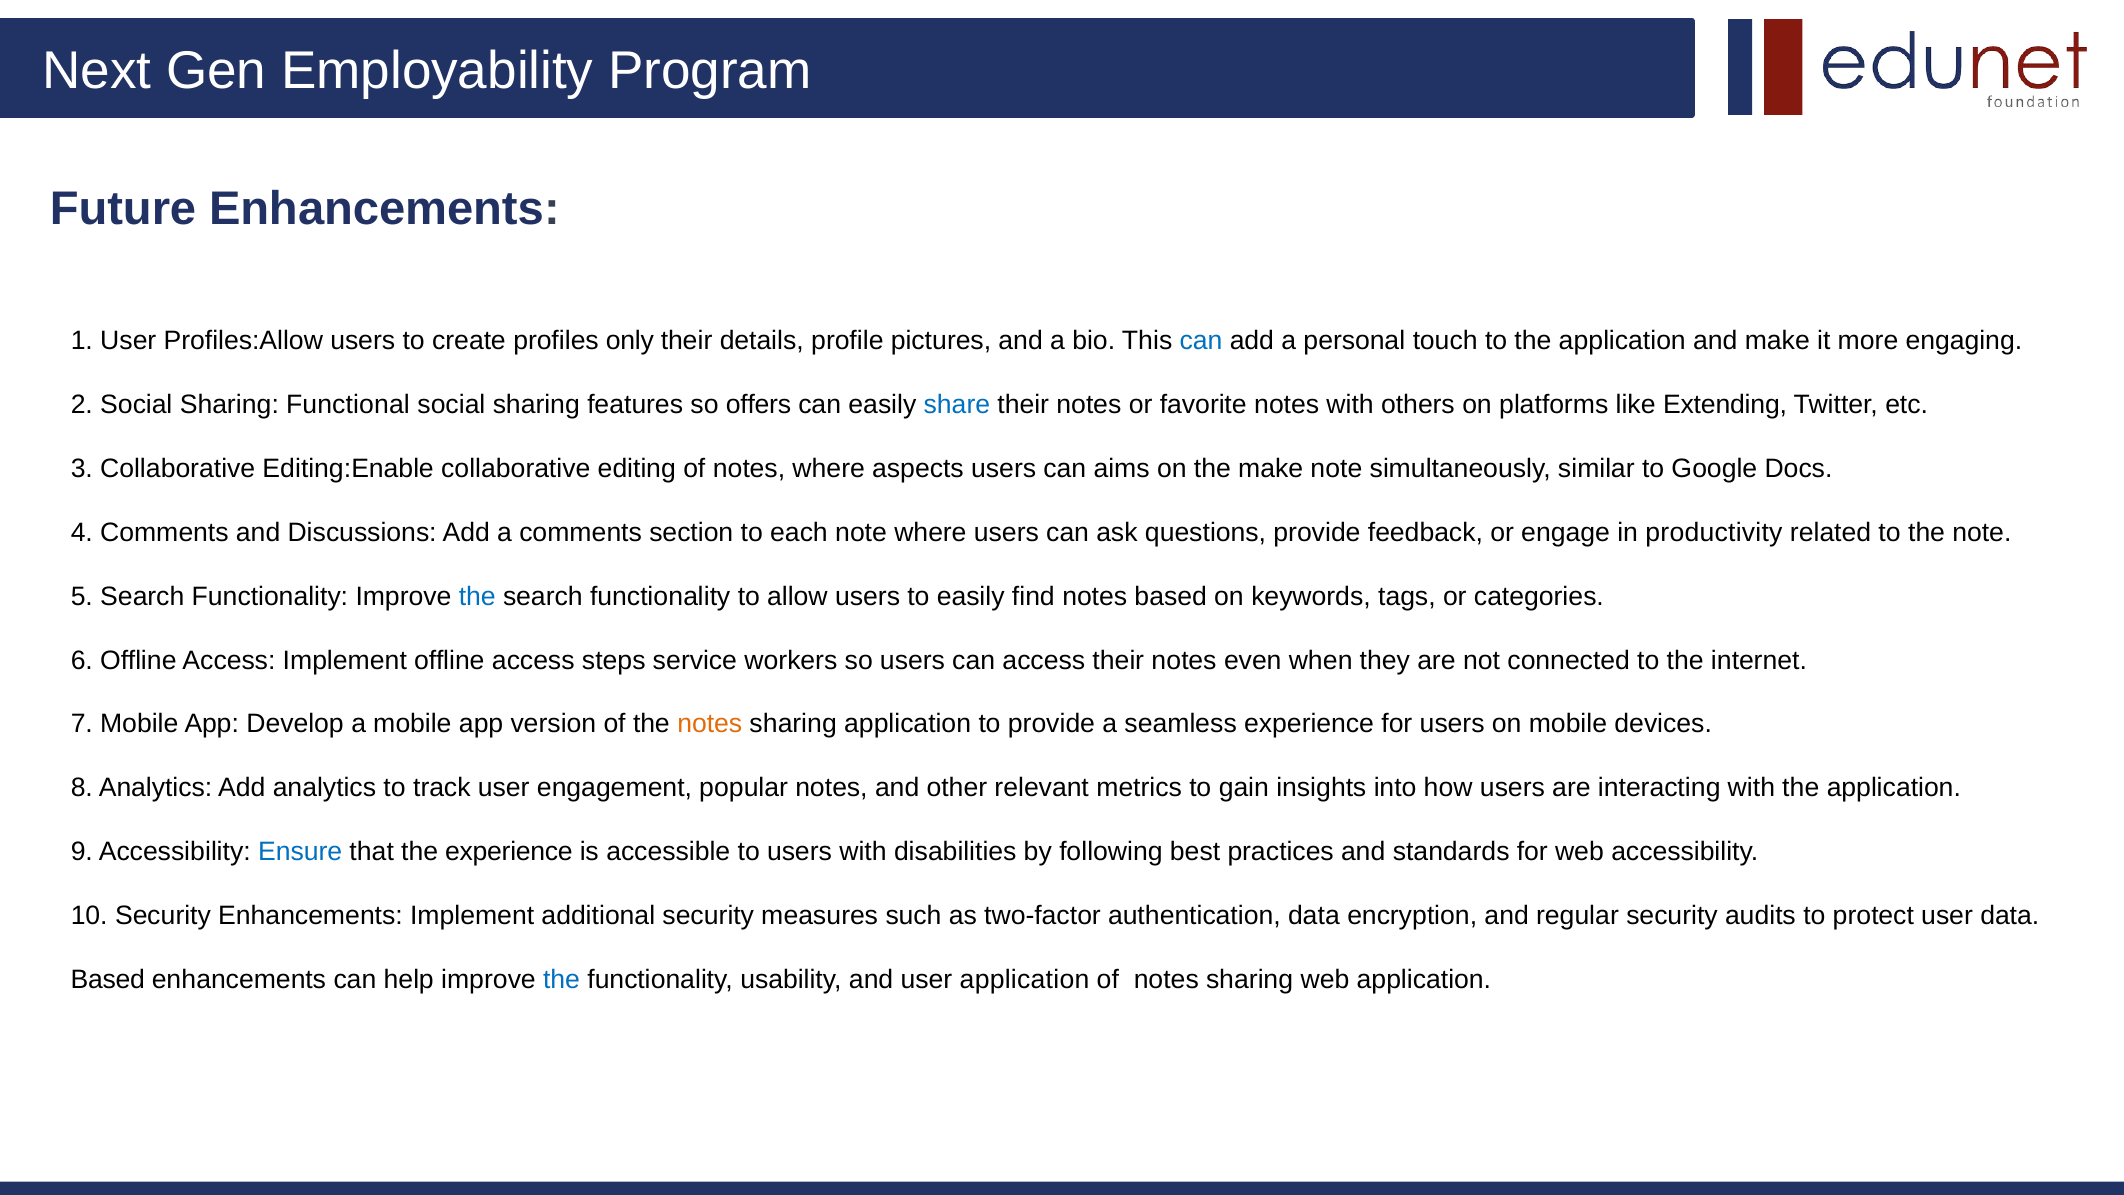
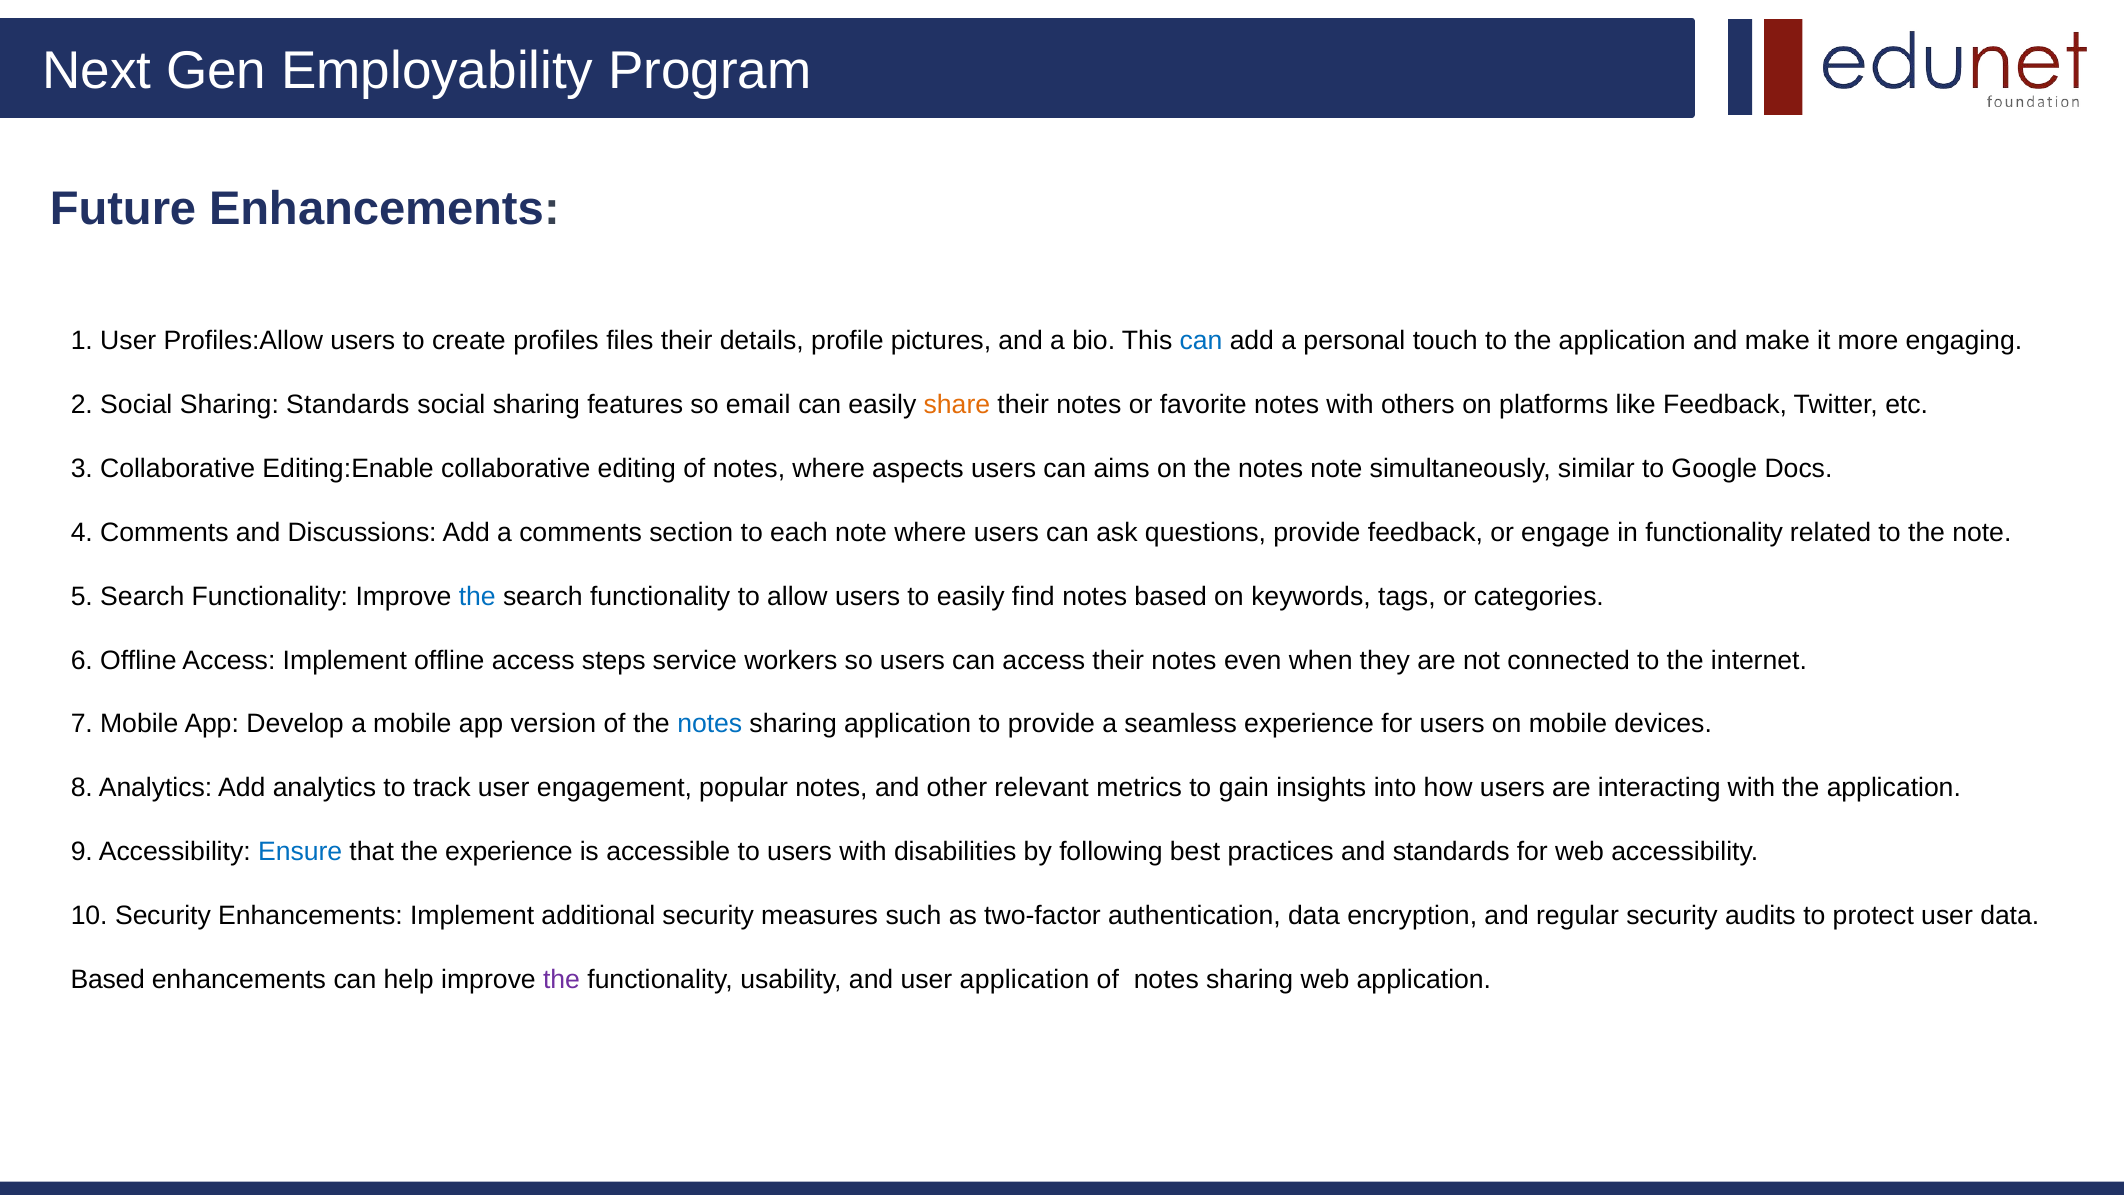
only: only -> files (630, 341)
Sharing Functional: Functional -> Standards (348, 405)
offers: offers -> email (758, 405)
share colour: blue -> orange (957, 405)
like Extending: Extending -> Feedback (1725, 405)
on the make: make -> notes (1271, 469)
in productivity: productivity -> functionality (1714, 532)
notes colour: orange -> blue (710, 724)
the colour: blue -> purple (562, 980)
